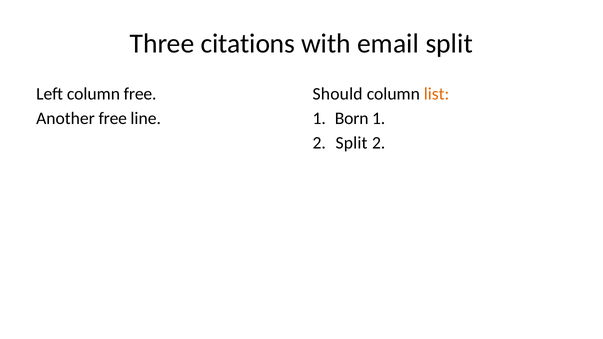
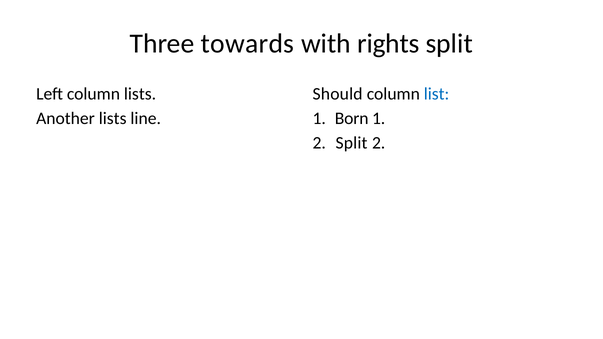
citations: citations -> towards (248, 44)
email: email -> rights (388, 44)
column free: free -> lists (140, 94)
list colour: orange -> blue (437, 94)
Another free: free -> lists (113, 119)
